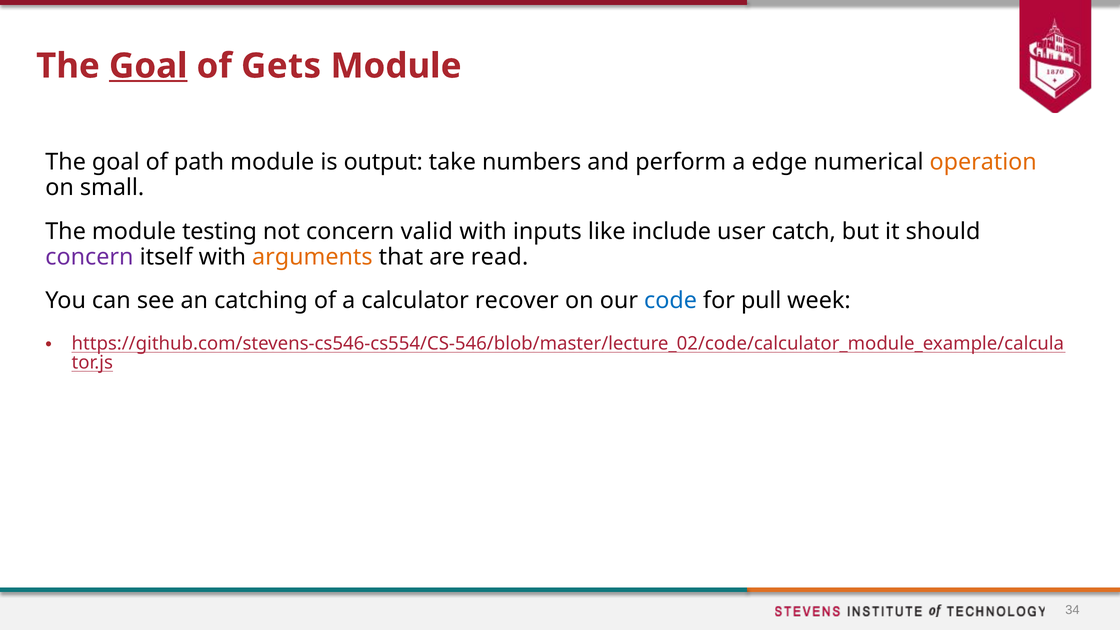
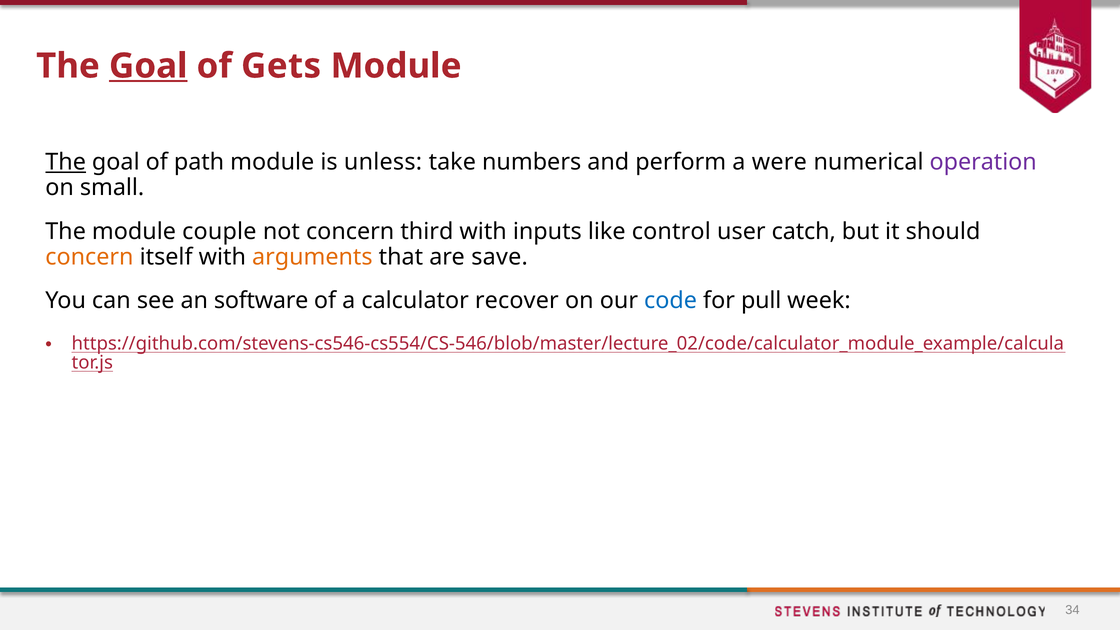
The underline: none -> present (66, 162)
output: output -> unless (383, 162)
edge: edge -> were (779, 162)
operation colour: orange -> purple (983, 162)
testing: testing -> couple (219, 231)
valid: valid -> third (427, 231)
include: include -> control (671, 231)
concern colour: purple -> orange (89, 257)
read: read -> save (500, 257)
catching: catching -> software (261, 301)
